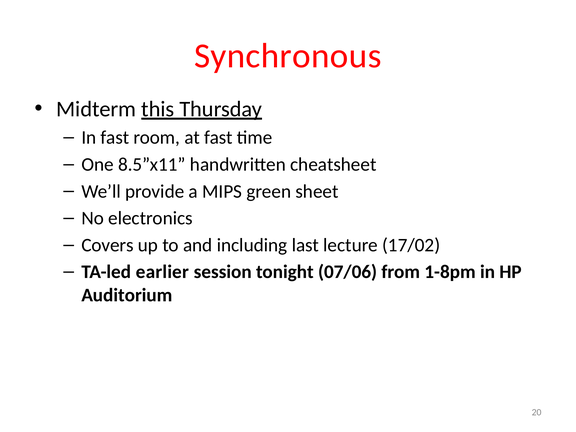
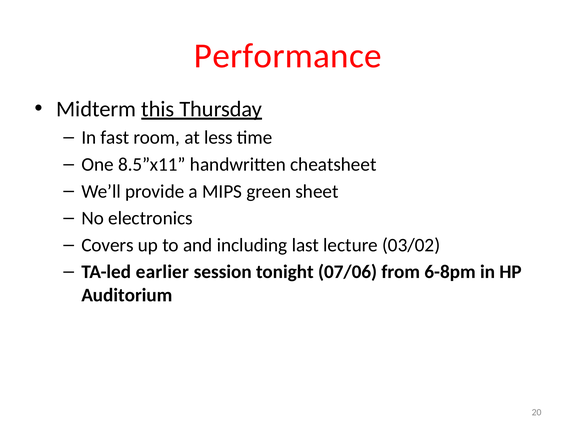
Synchronous: Synchronous -> Performance (288, 56)
at fast: fast -> less (218, 138)
17/02: 17/02 -> 03/02 (411, 245)
1-8pm: 1-8pm -> 6-8pm (450, 272)
